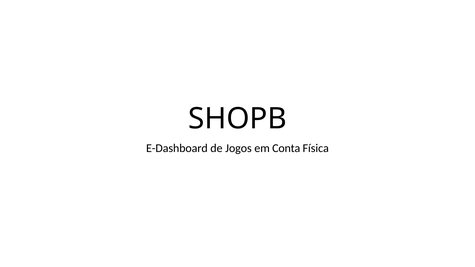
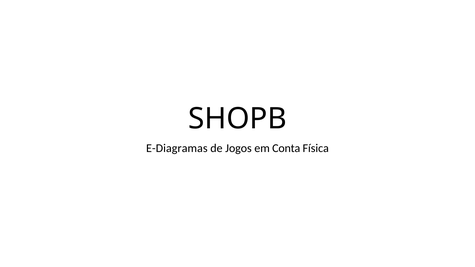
E-Dashboard: E-Dashboard -> E-Diagramas (177, 148)
